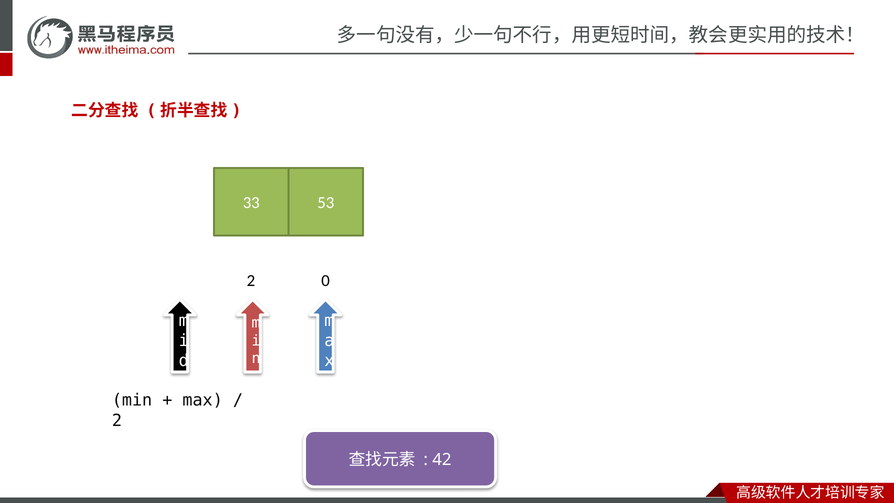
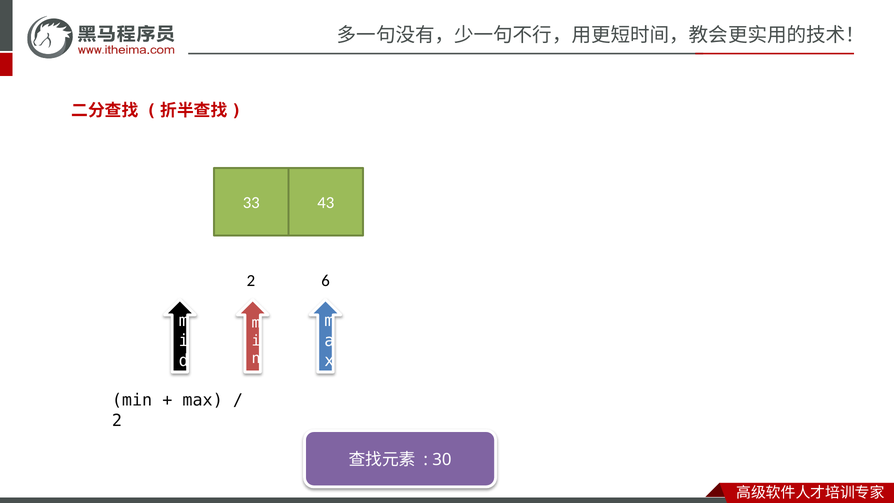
53: 53 -> 43 (326, 203)
0: 0 -> 6 (325, 281)
42: 42 -> 30 (442, 460)
